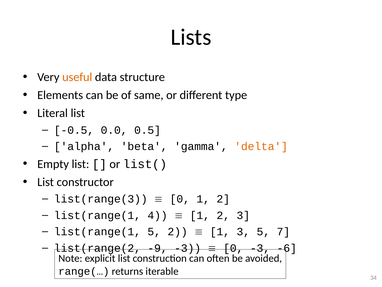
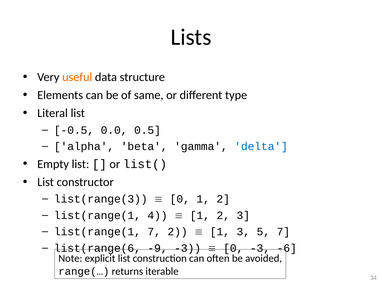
delta colour: orange -> blue (261, 146)
list(range(1 5: 5 -> 7 (154, 231)
list(range(2: list(range(2 -> list(range(6 (97, 248)
